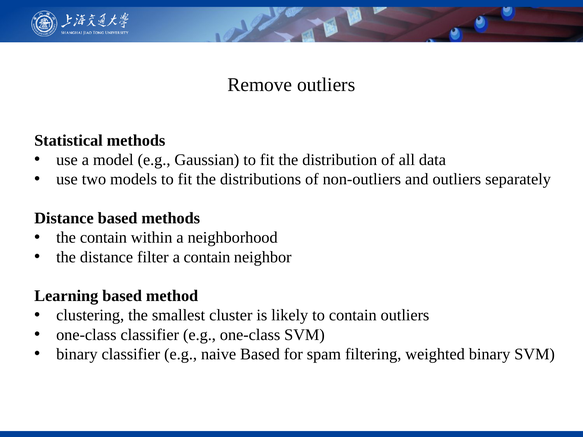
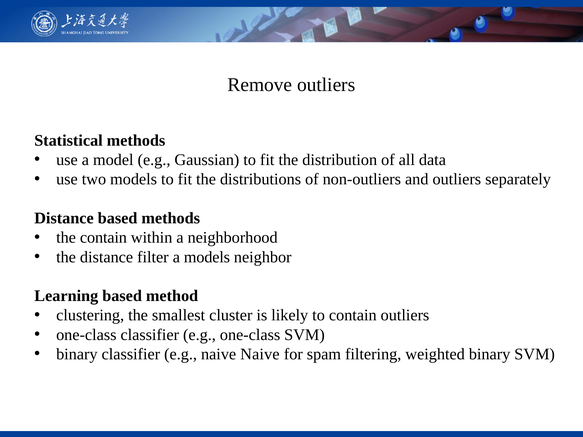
a contain: contain -> models (207, 257)
naive Based: Based -> Naive (260, 354)
